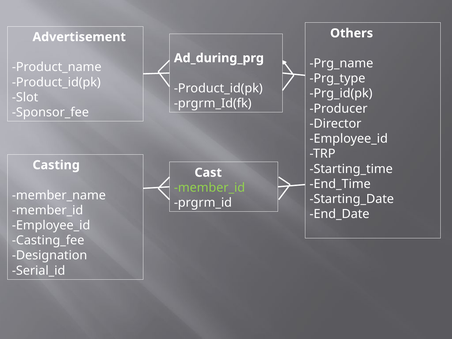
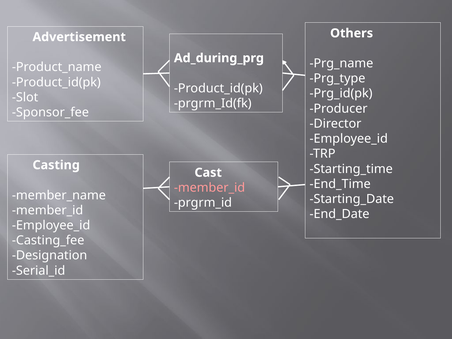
member_id colour: light green -> pink (210, 188)
